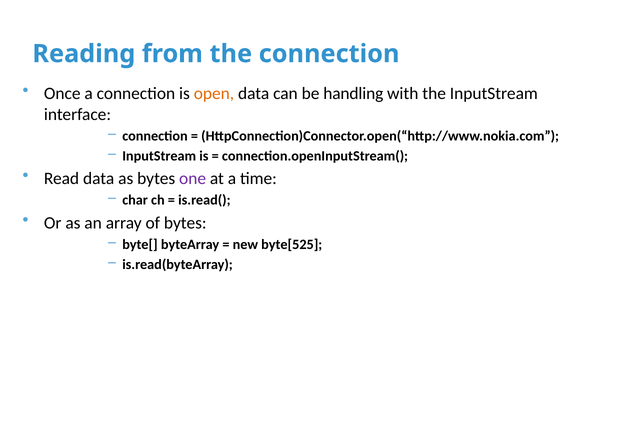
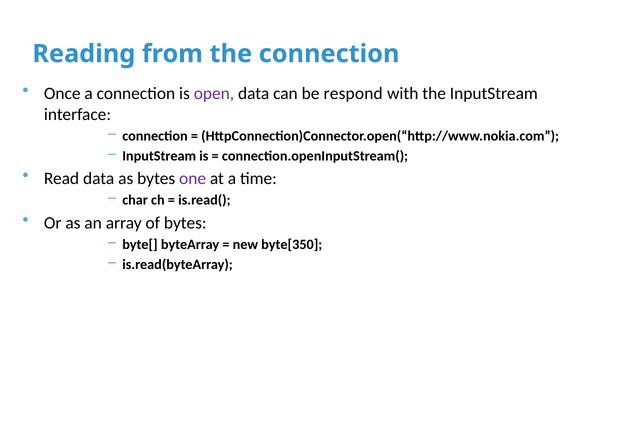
open colour: orange -> purple (214, 93)
handling: handling -> respond (353, 93)
byte[525: byte[525 -> byte[350 (292, 244)
